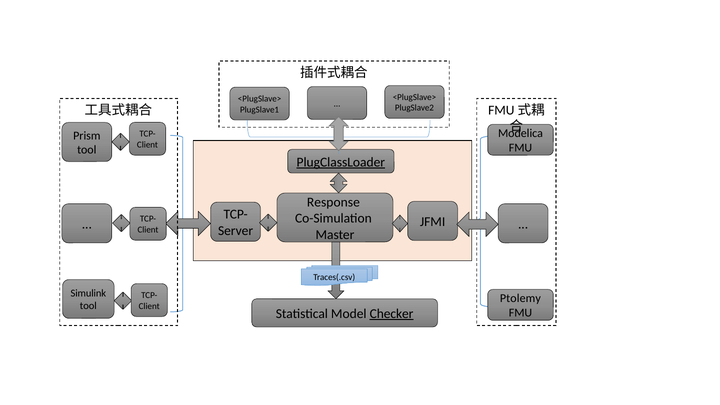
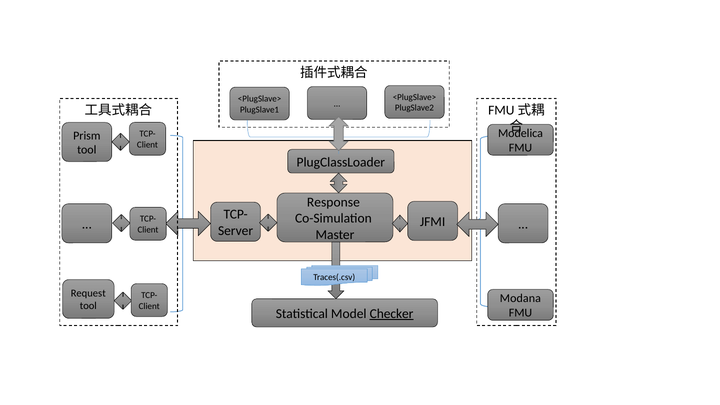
PlugClassLoader underline: present -> none (341, 162)
Simulink: Simulink -> Request (88, 293)
Ptolemy: Ptolemy -> Modana (520, 298)
